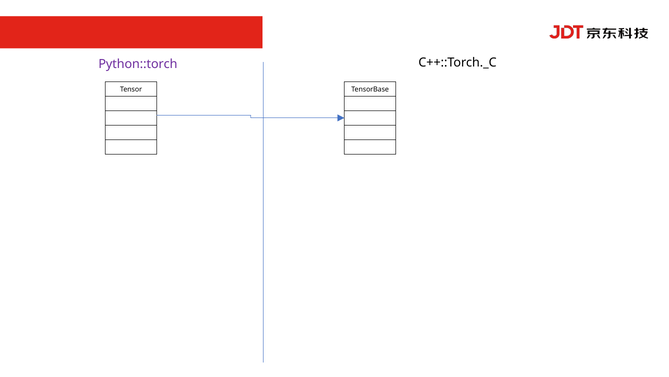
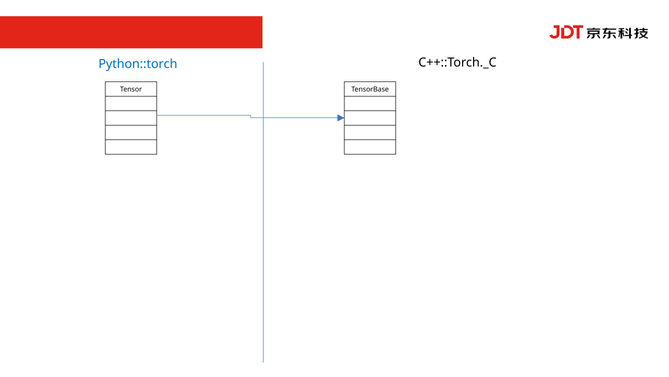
Python::torch colour: purple -> blue (138, 64)
